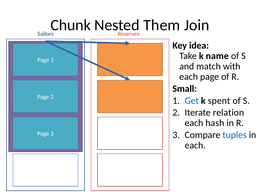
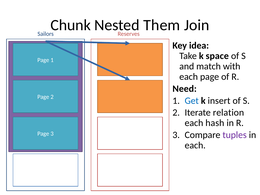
name: name -> space (217, 56)
Small: Small -> Need (185, 89)
spent: spent -> insert (219, 101)
tuples colour: blue -> purple (235, 135)
